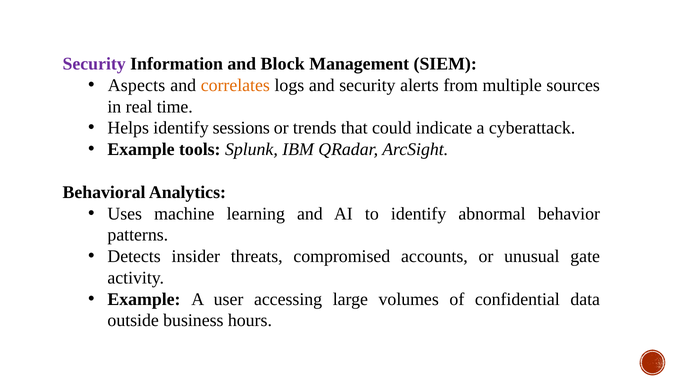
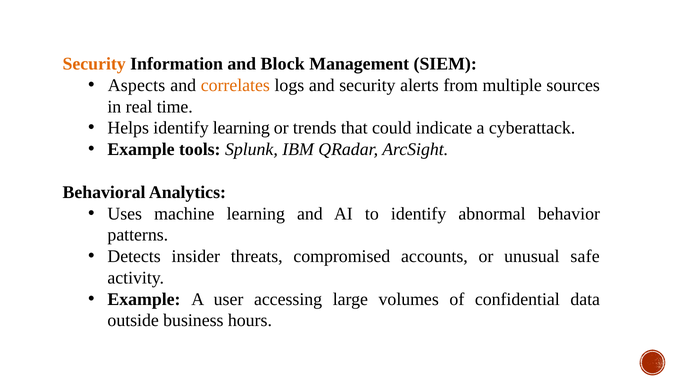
Security colour: purple -> orange (94, 64)
identify sessions: sessions -> learning (241, 128)
gate: gate -> safe (585, 256)
